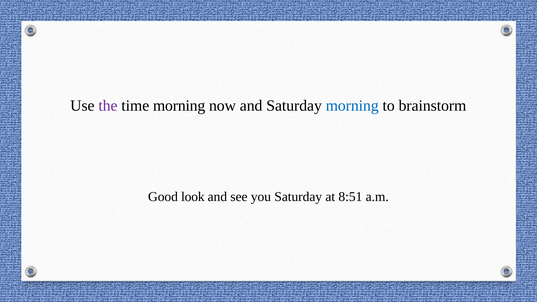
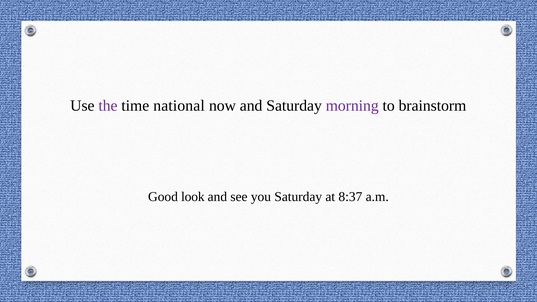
time morning: morning -> national (179, 106)
morning colour: blue -> purple (352, 106)
8:51: 8:51 -> 8:37 (350, 197)
